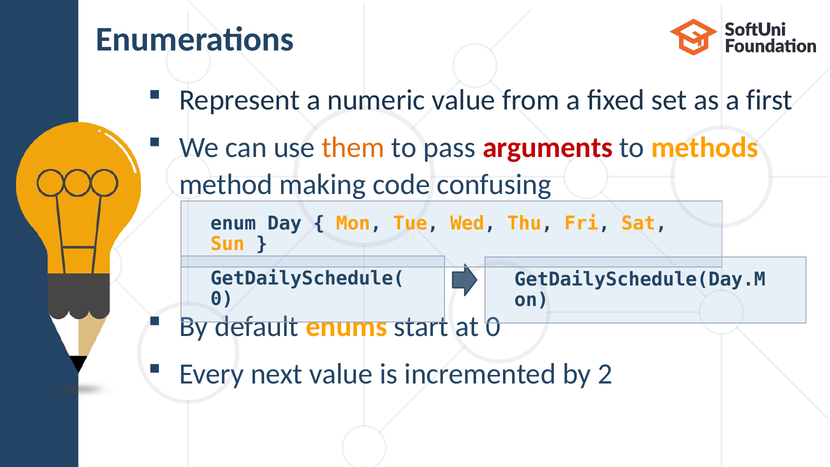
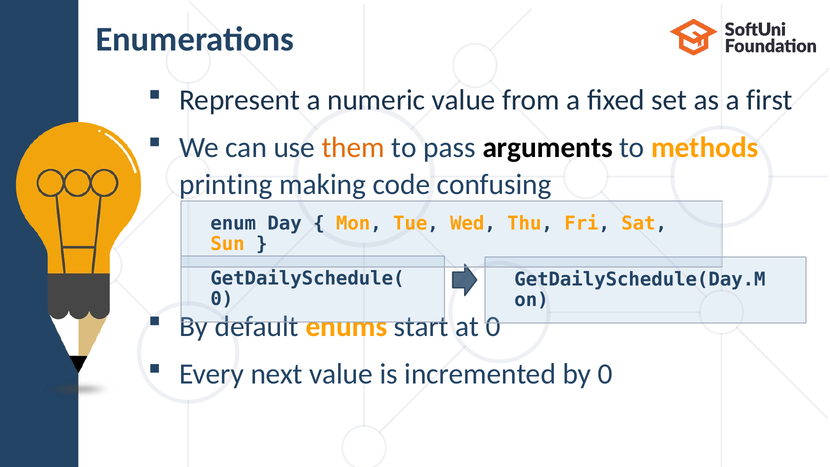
arguments colour: red -> black (548, 148)
method: method -> printing (226, 185)
by 2: 2 -> 0 (605, 374)
